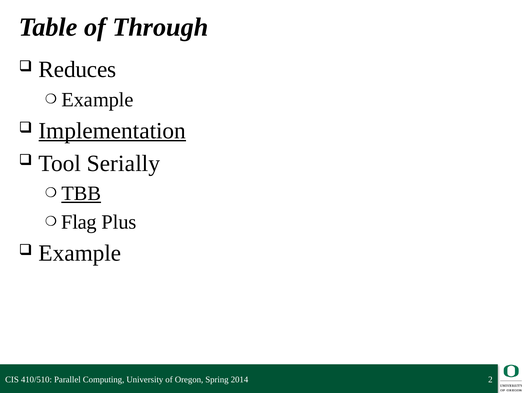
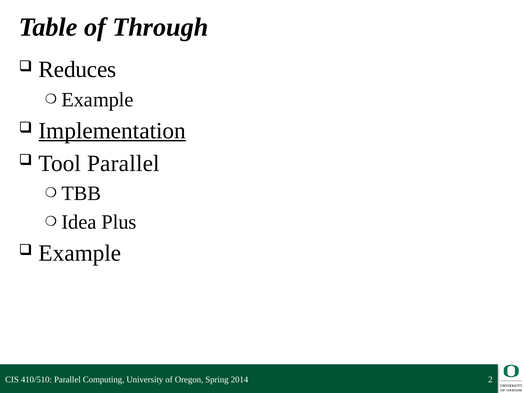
Tool Serially: Serially -> Parallel (123, 163)
TBB underline: present -> none (81, 193)
Flag: Flag -> Idea (79, 222)
